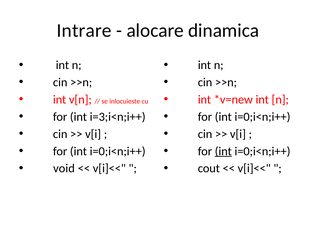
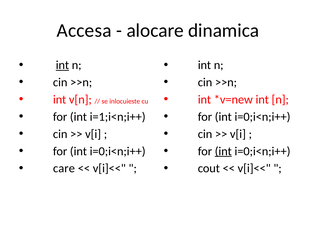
Intrare: Intrare -> Accesa (84, 31)
int underline: none -> present (62, 65)
i=3;i<n;i++: i=3;i<n;i++ -> i=1;i<n;i++ (118, 117)
void: void -> care (64, 168)
